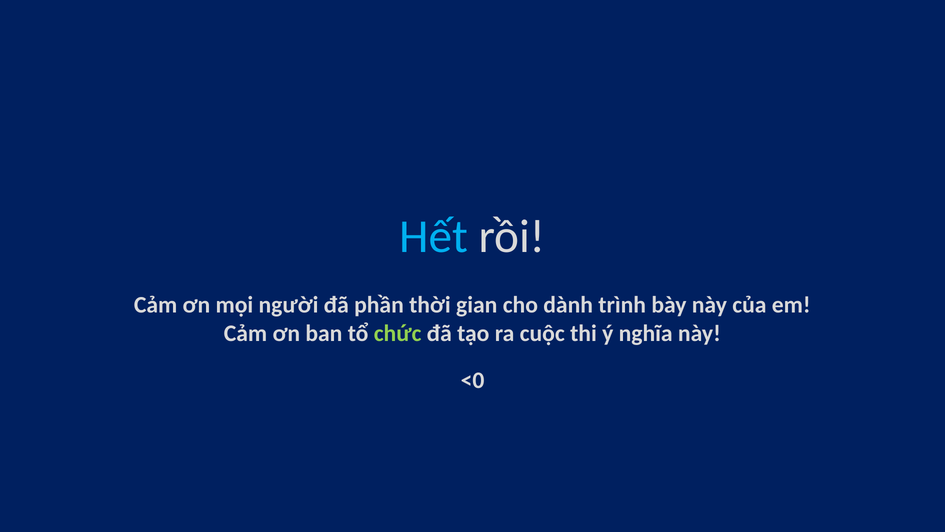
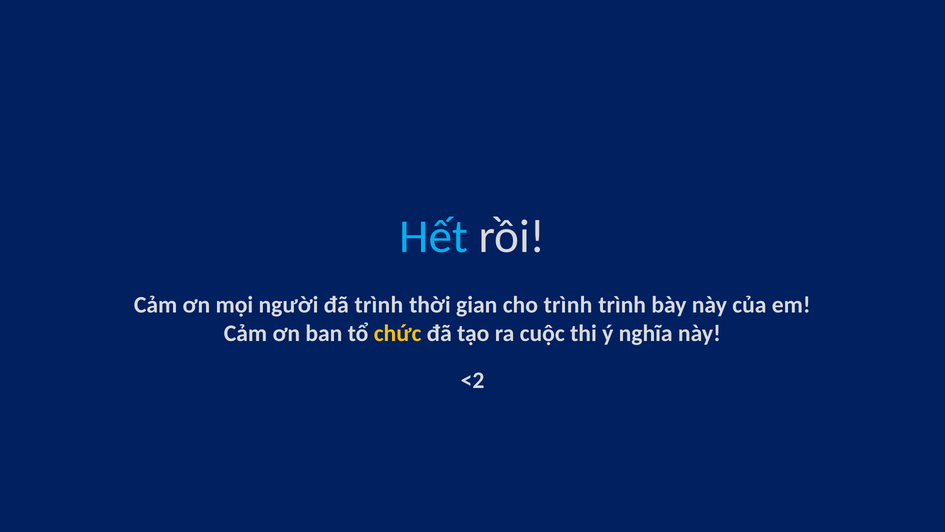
đã phần: phần -> trình (379, 305)
cho dành: dành -> trình (568, 305)
chức colour: light green -> yellow (398, 333)
<0: <0 -> <2 (473, 380)
